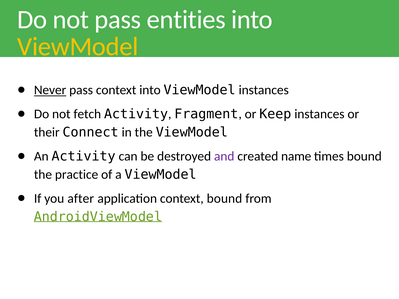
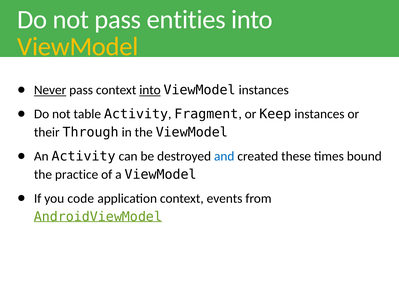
into underline: none -> present (150, 90)
fetch: fetch -> table (87, 114)
Connect: Connect -> Through (91, 132)
and colour: purple -> blue (224, 156)
name: name -> these (296, 156)
after: after -> code (81, 199)
context bound: bound -> events (225, 199)
